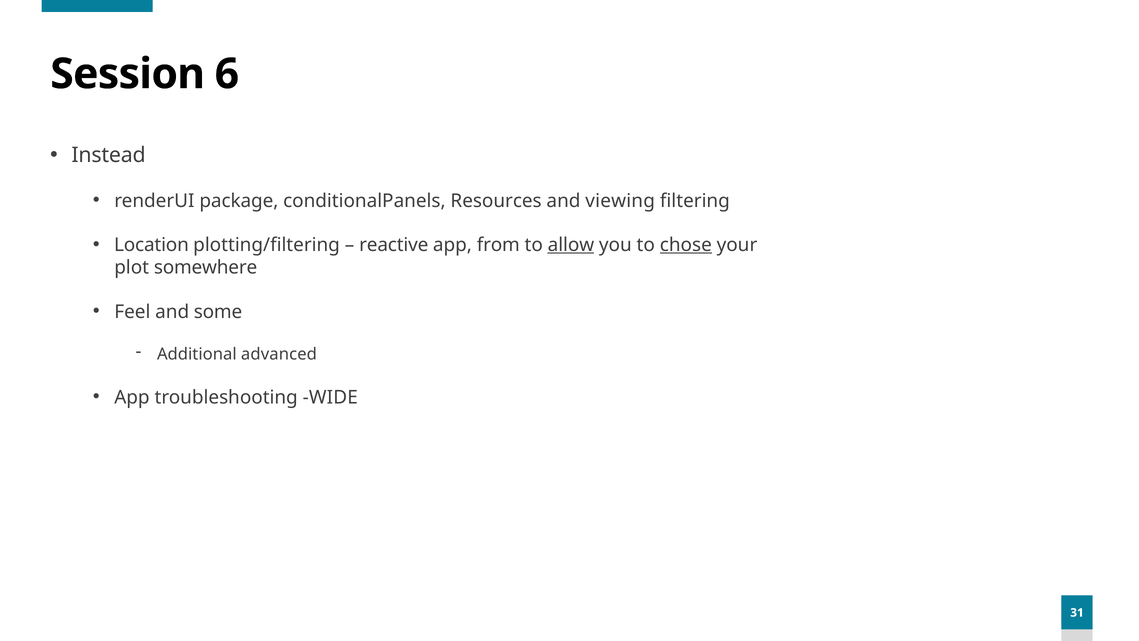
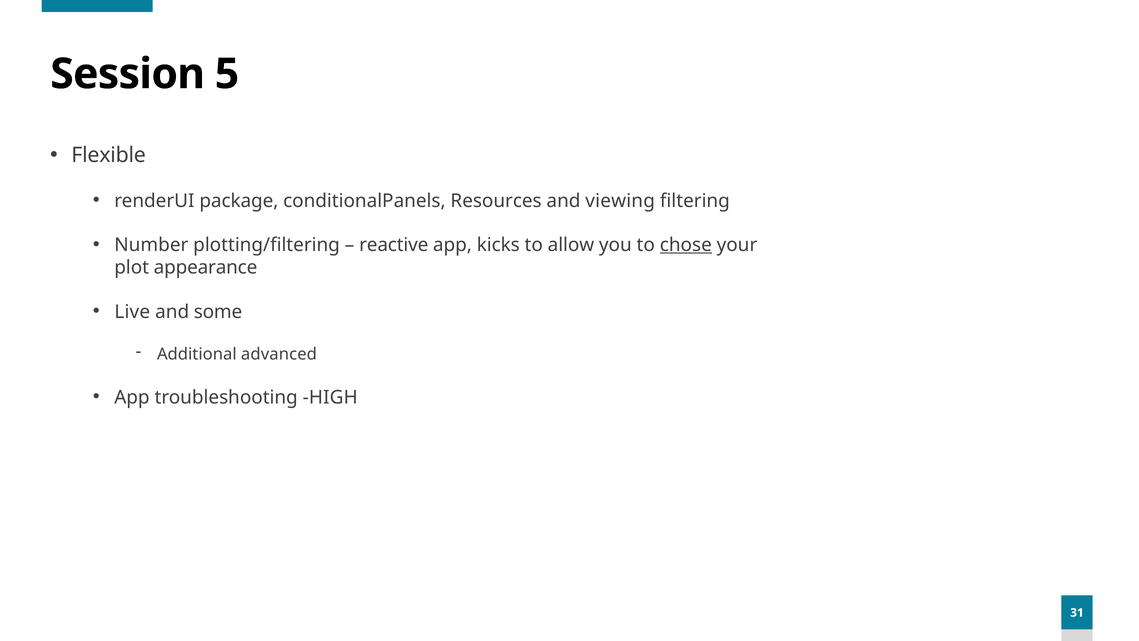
6: 6 -> 5 (227, 74)
Instead: Instead -> Flexible (109, 155)
Location: Location -> Number (151, 245)
from: from -> kicks (498, 245)
allow underline: present -> none (571, 245)
somewhere: somewhere -> appearance (206, 268)
Feel: Feel -> Live (132, 312)
WIDE: WIDE -> HIGH (330, 397)
